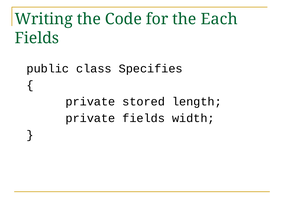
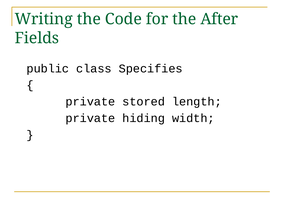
Each: Each -> After (219, 19)
private fields: fields -> hiding (144, 118)
